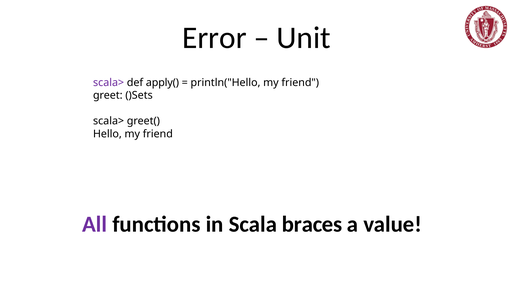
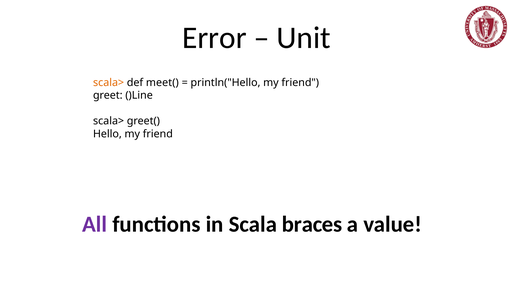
scala> colour: purple -> orange (109, 82)
apply(: apply( -> meet( (162, 82)
)Sets: )Sets -> )Line (139, 95)
